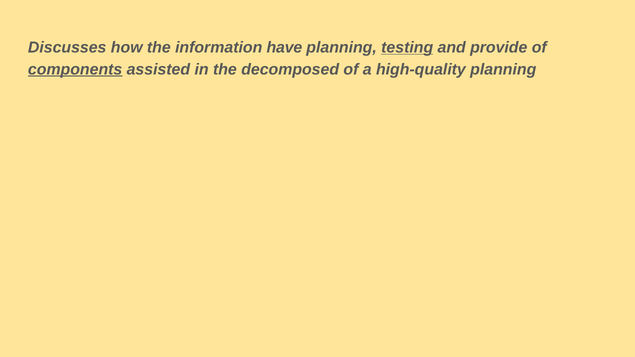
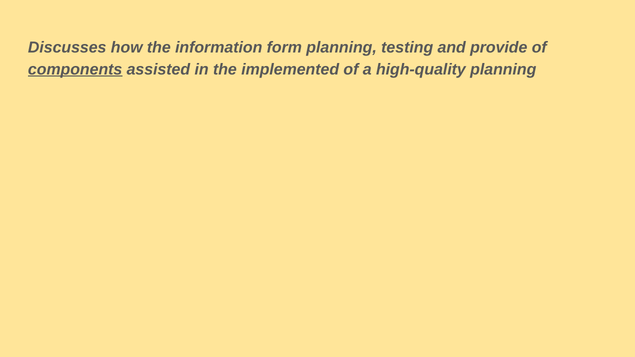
have: have -> form (284, 47)
testing underline: present -> none (407, 47)
decomposed: decomposed -> implemented (290, 69)
